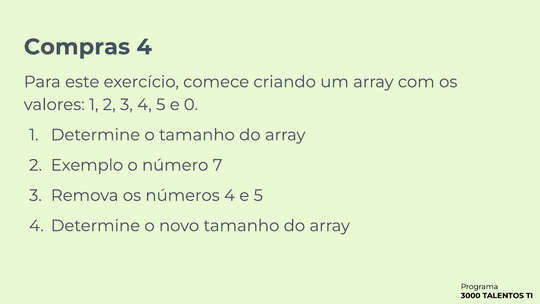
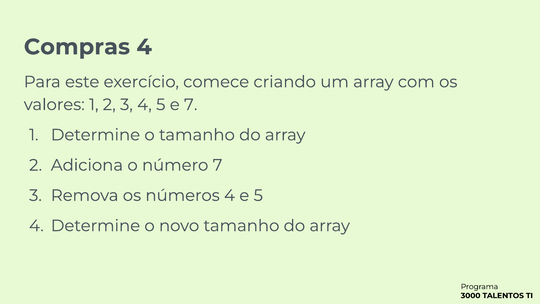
e 0: 0 -> 7 (191, 105)
Exemplo: Exemplo -> Adiciona (87, 165)
